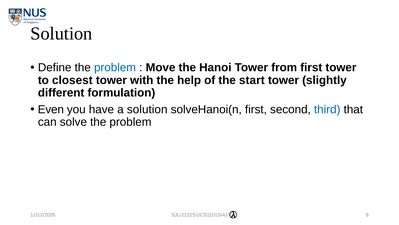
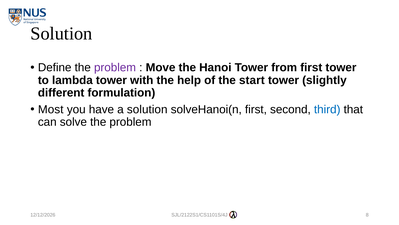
problem colour: blue -> purple (115, 67)
closest: closest -> lambda (72, 80)
Even: Even -> Most (51, 109)
